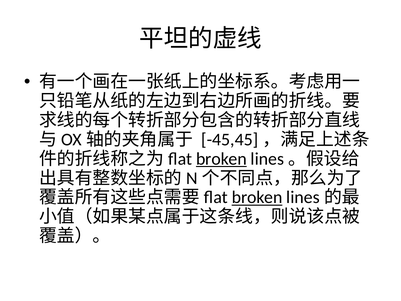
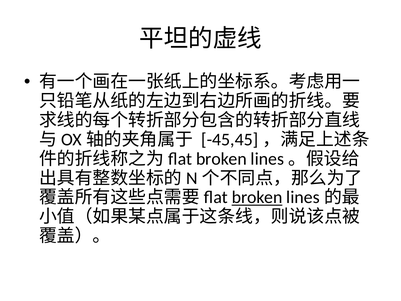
broken underline: present -> none (221, 159)
